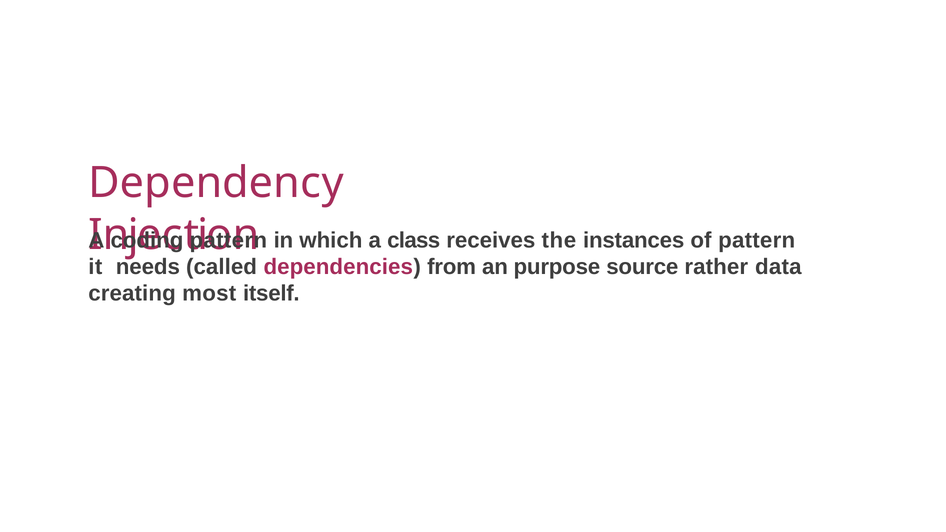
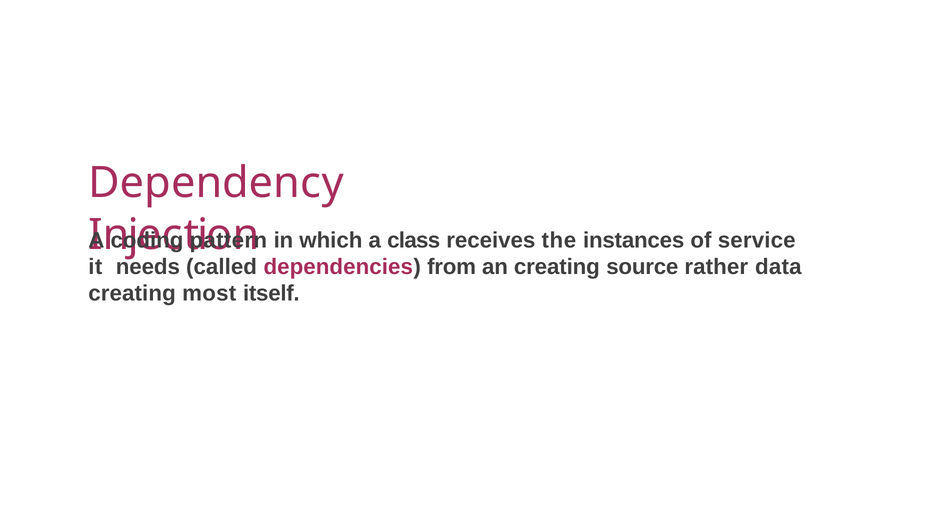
of pattern: pattern -> service (757, 241)
an purpose: purpose -> creating (557, 267)
